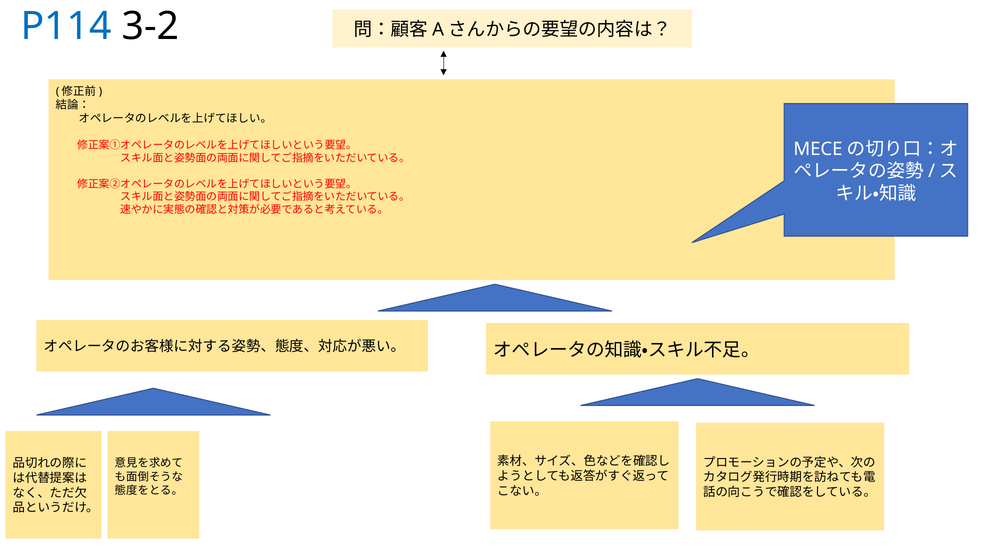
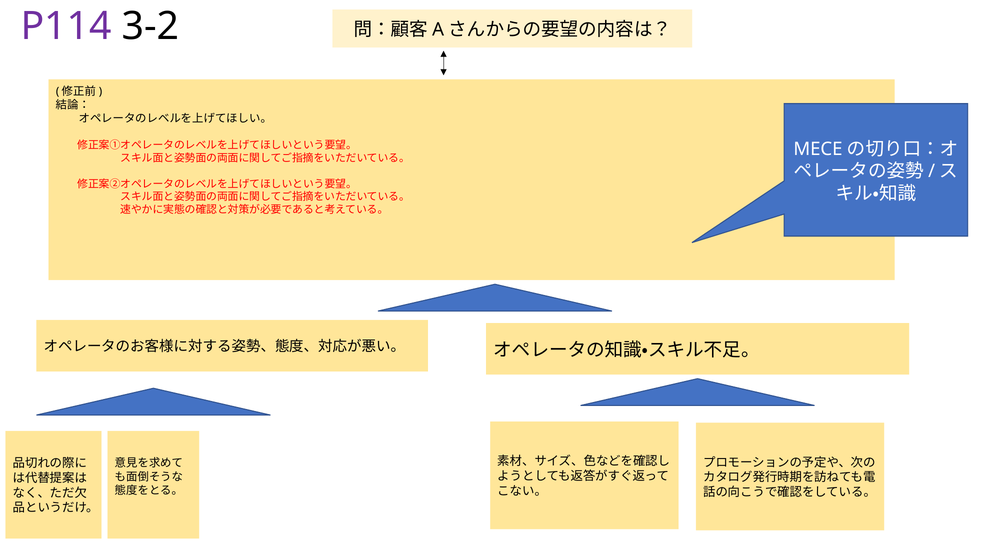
P114 colour: blue -> purple (66, 26)
